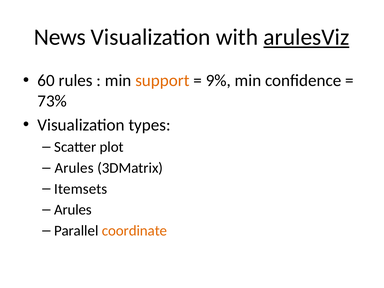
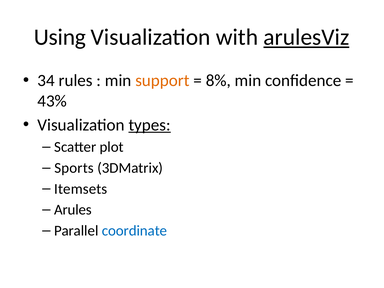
News: News -> Using (60, 37)
60: 60 -> 34 (46, 81)
9%: 9% -> 8% (218, 81)
73%: 73% -> 43% (52, 101)
types underline: none -> present (150, 125)
Arules: Arules -> Sports (74, 168)
coordinate colour: orange -> blue (134, 231)
